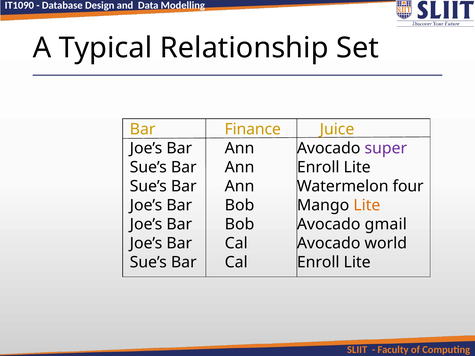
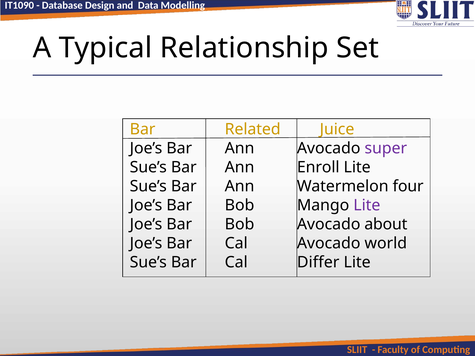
Finance: Finance -> Related (253, 129)
Lite colour: orange -> purple (367, 205)
gmail: gmail -> about (386, 224)
Cal Enroll: Enroll -> Differ (318, 262)
